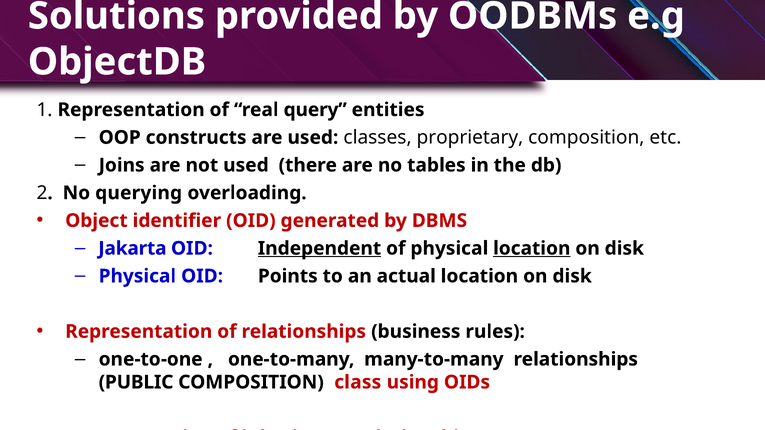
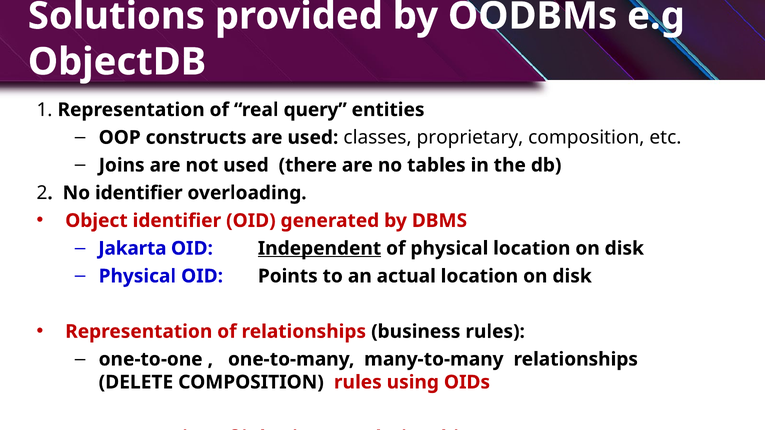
No querying: querying -> identifier (139, 193)
location underline: present -> none (532, 249)
PUBLIC: PUBLIC -> DELETE (136, 382)
COMPOSITION class: class -> rules (358, 382)
